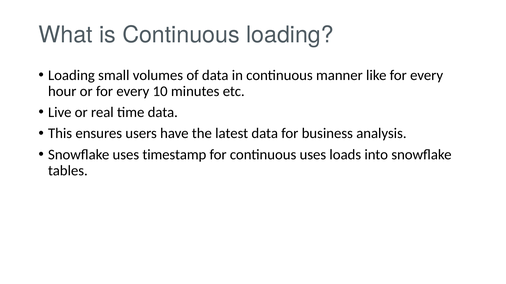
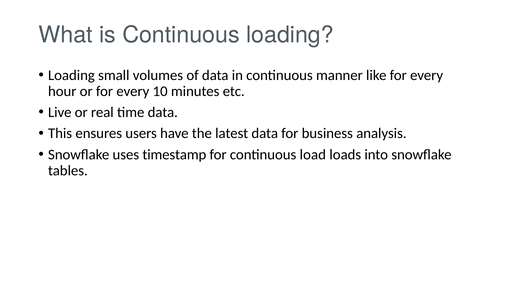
continuous uses: uses -> load (313, 155)
